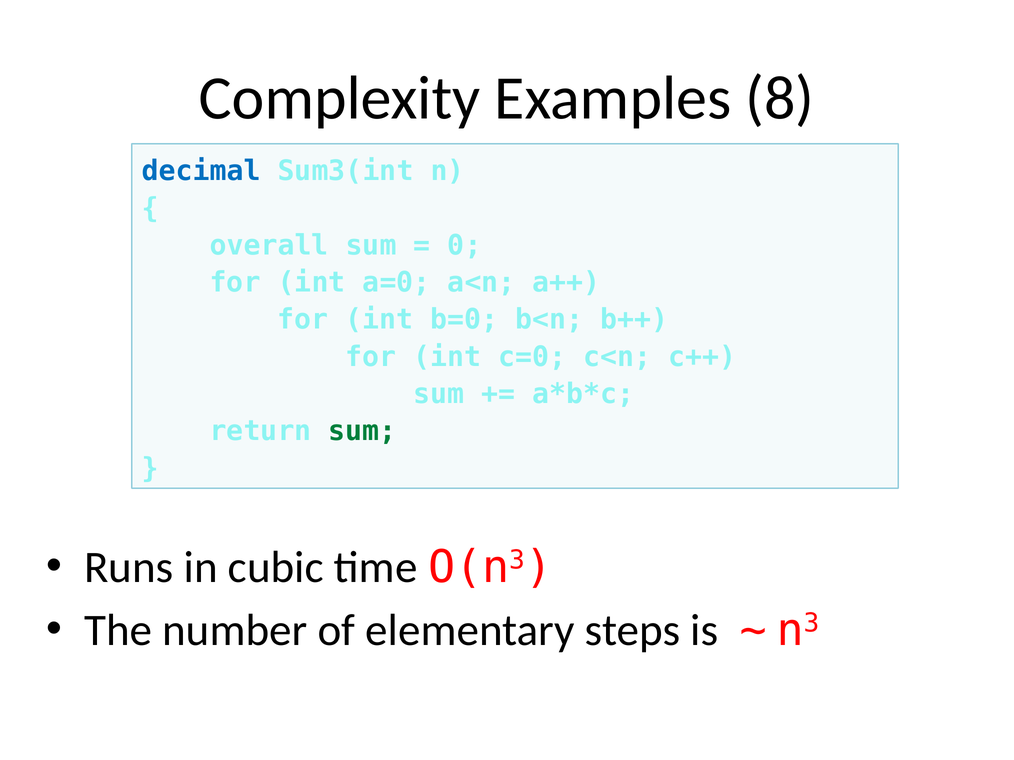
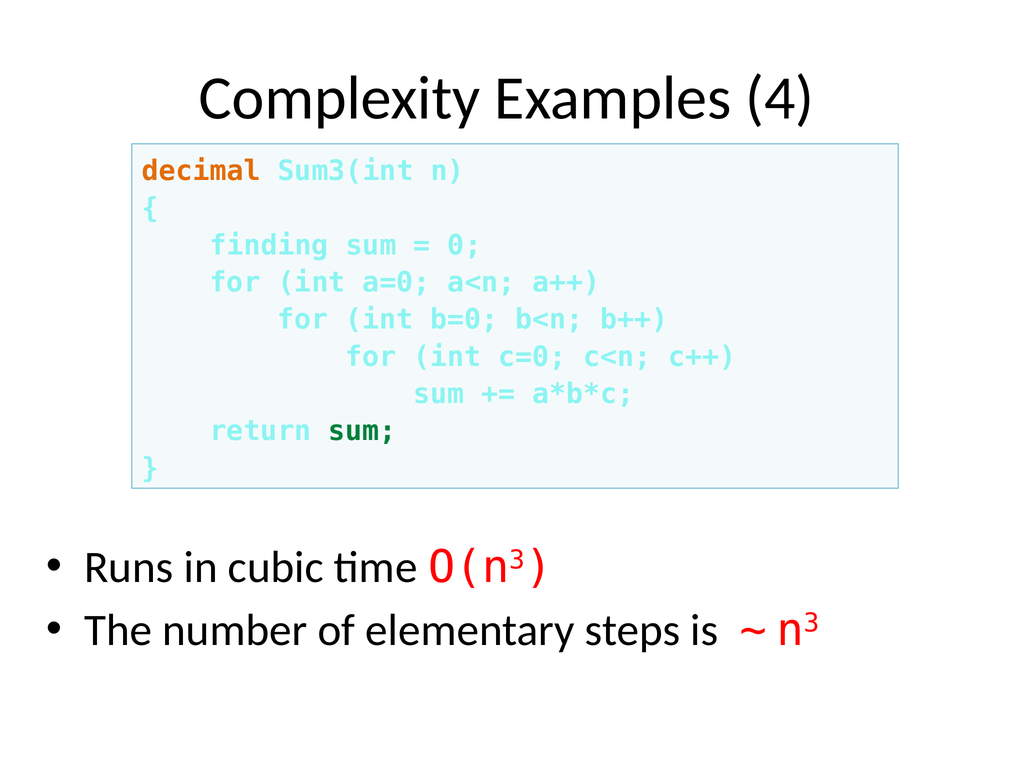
8: 8 -> 4 (780, 98)
decimal colour: blue -> orange (201, 171)
overall: overall -> finding (269, 246)
